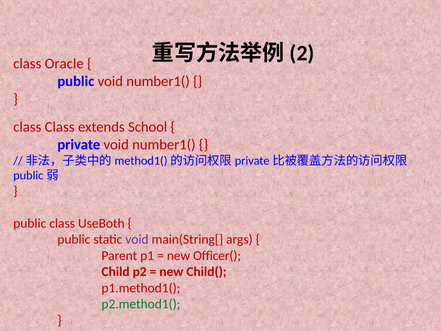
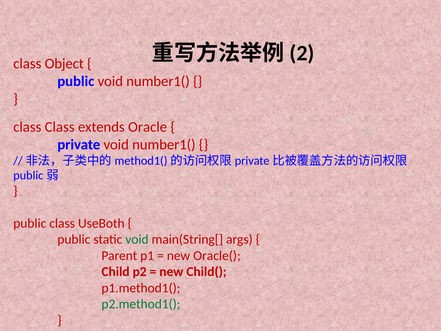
Oracle: Oracle -> Object (64, 64)
School: School -> Oracle (148, 127)
void colour: purple -> green (137, 239)
Officer(: Officer( -> Oracle( (217, 255)
